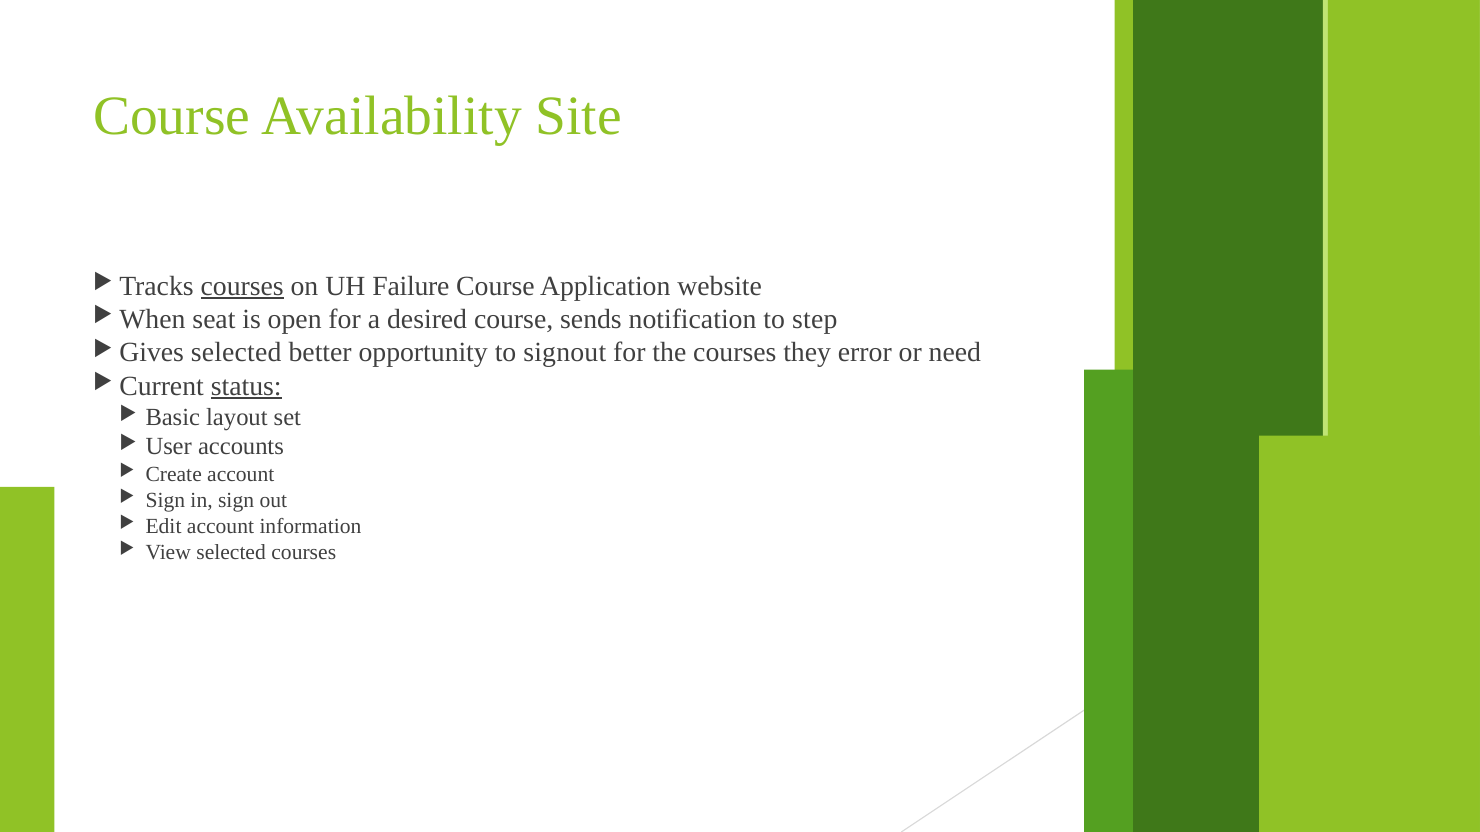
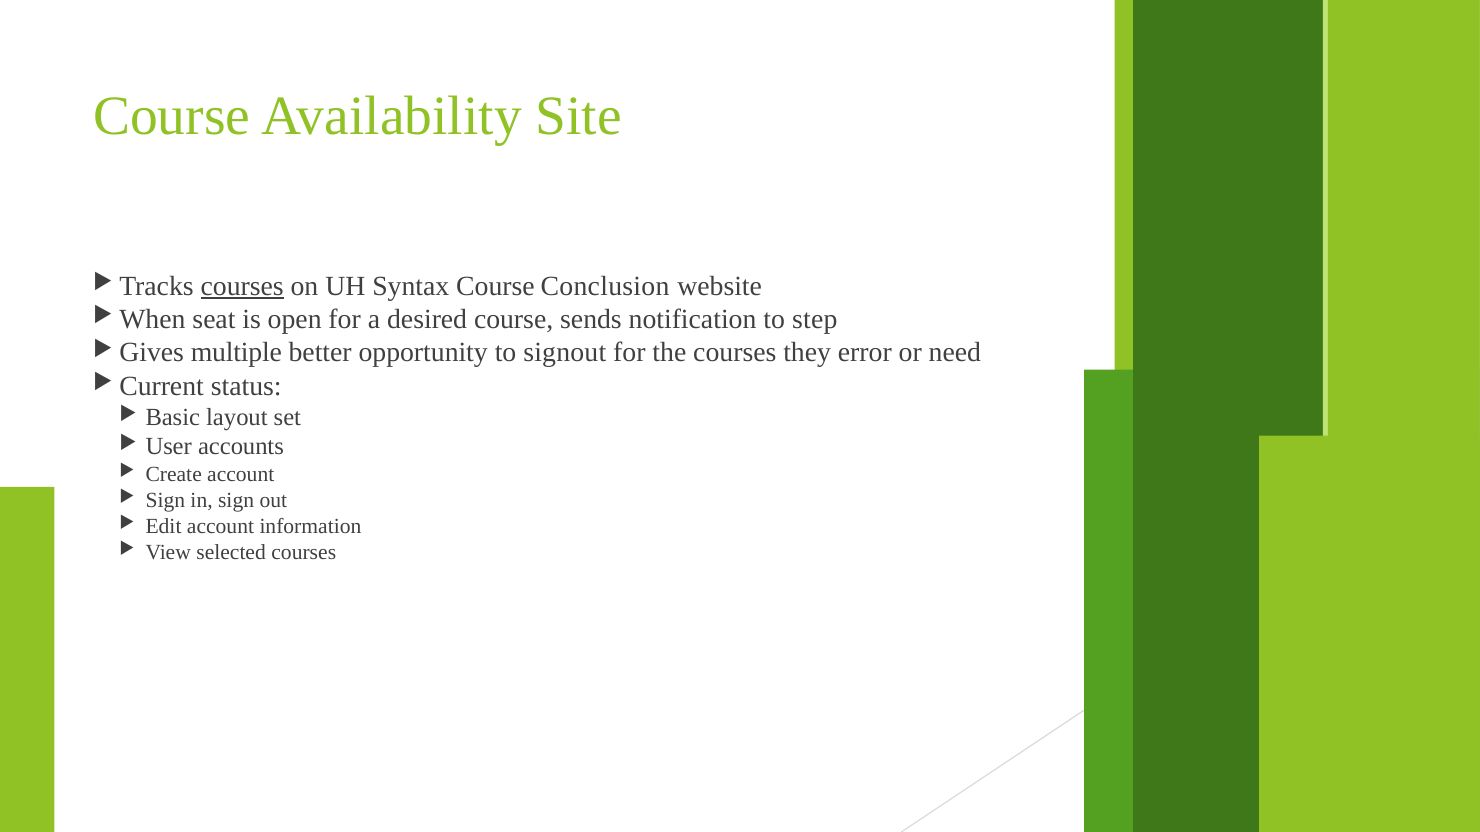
Failure: Failure -> Syntax (411, 286)
Application: Application -> Conclusion (605, 286)
Gives selected: selected -> multiple (236, 353)
status underline: present -> none (246, 386)
